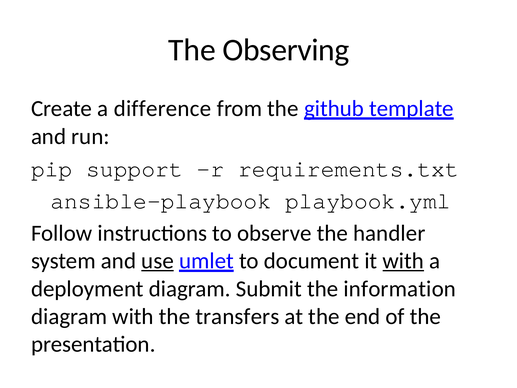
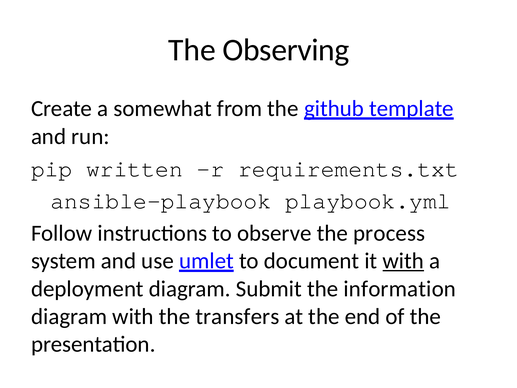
difference: difference -> somewhat (163, 108)
support: support -> written (134, 169)
handler: handler -> process (389, 233)
use underline: present -> none (158, 261)
